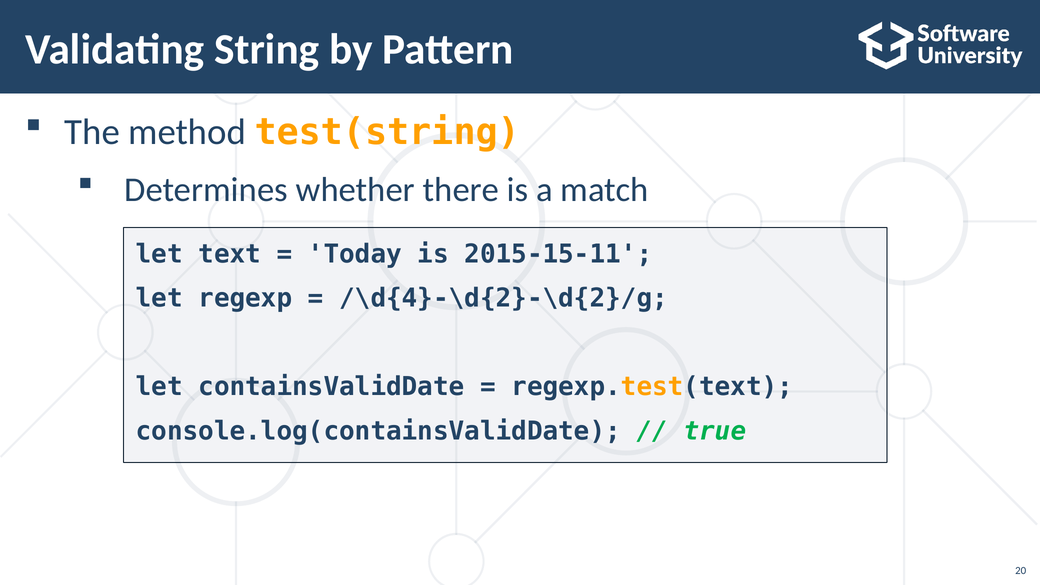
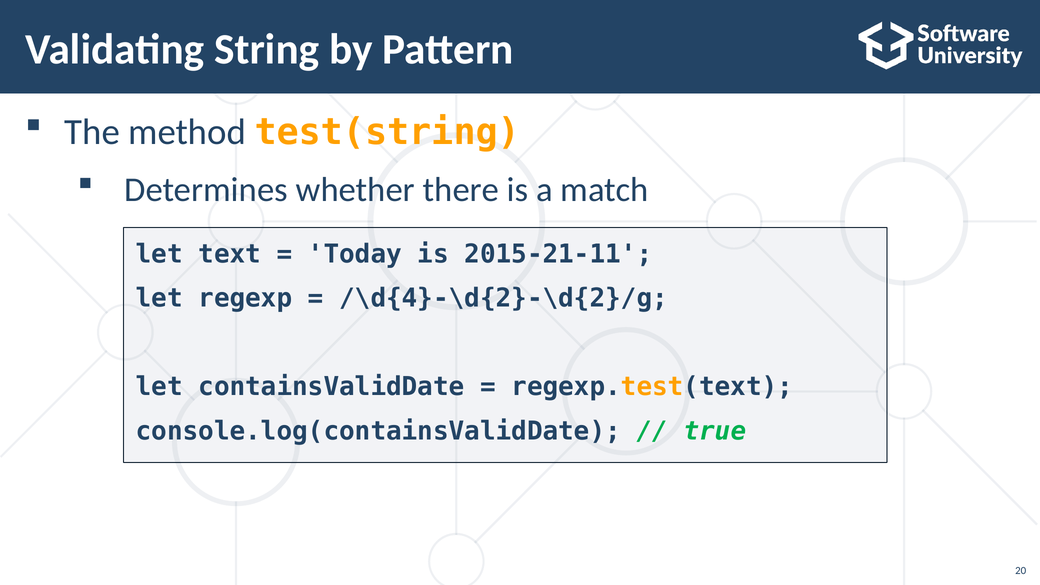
2015-15-11: 2015-15-11 -> 2015-21-11 (558, 254)
